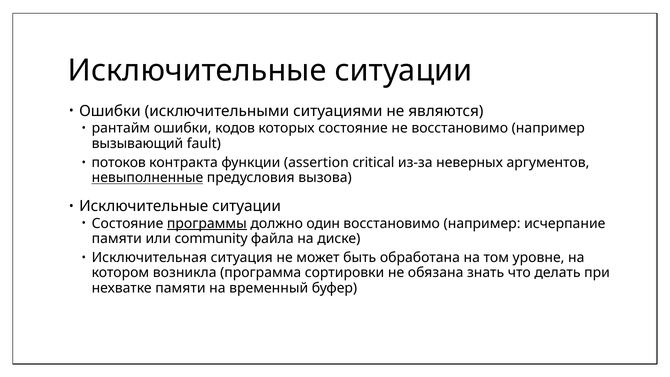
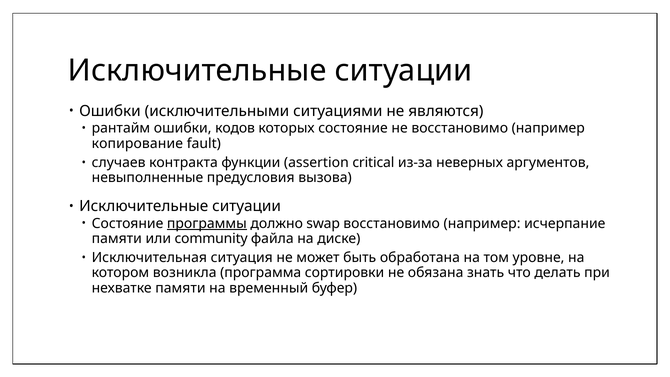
вызывающий: вызывающий -> копирование (137, 143)
потоков: потоков -> случаев (119, 163)
невыполненные underline: present -> none (147, 178)
один: один -> swap (323, 223)
